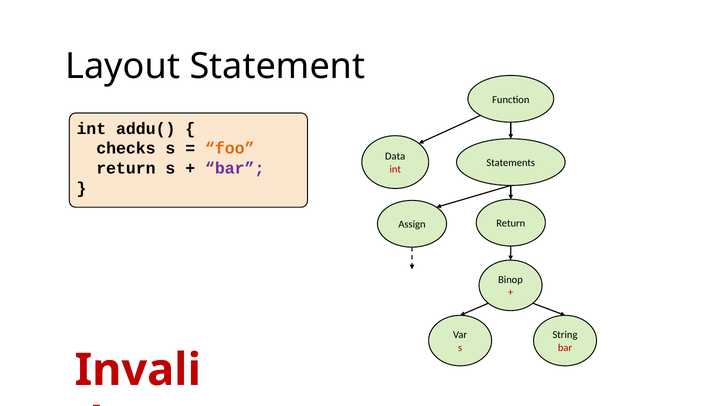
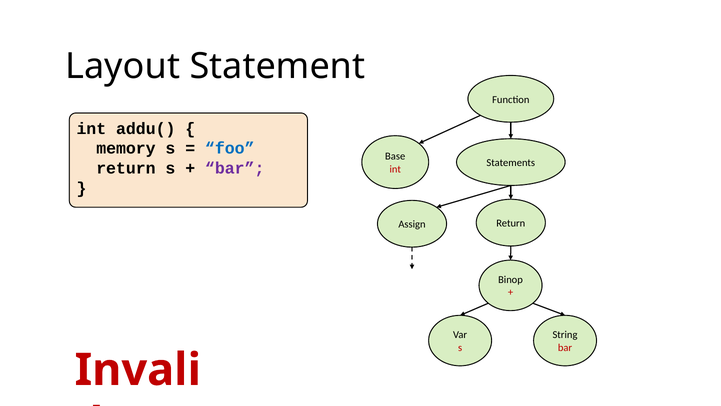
checks: checks -> memory (126, 148)
foo colour: orange -> blue (230, 148)
Data: Data -> Base (395, 156)
